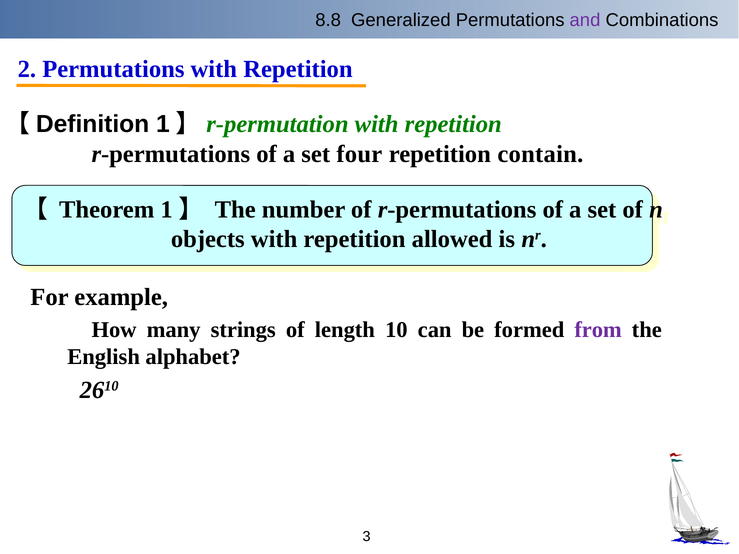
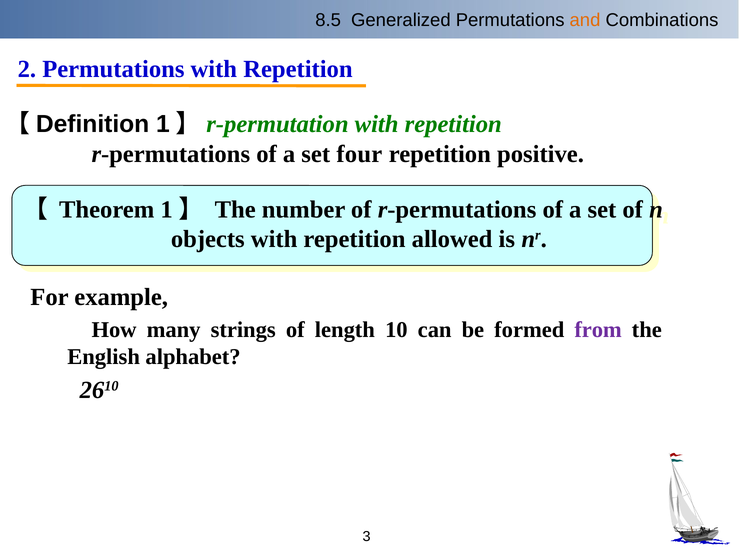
8.8: 8.8 -> 8.5 (328, 20)
and colour: purple -> orange (585, 20)
contain: contain -> positive (541, 154)
